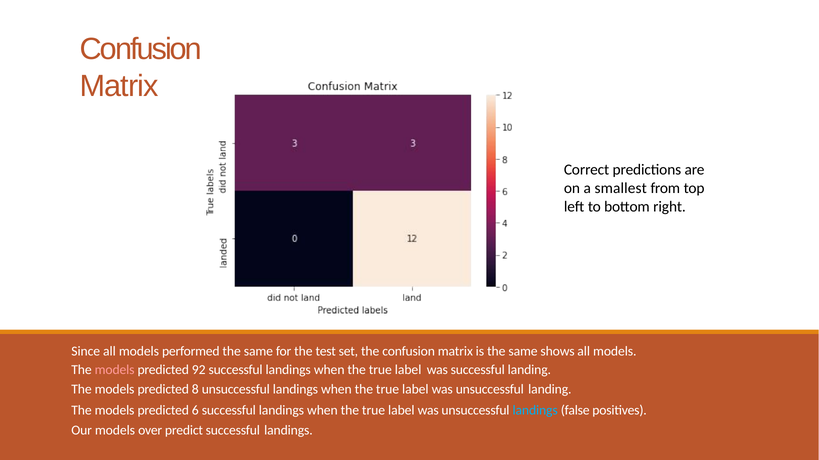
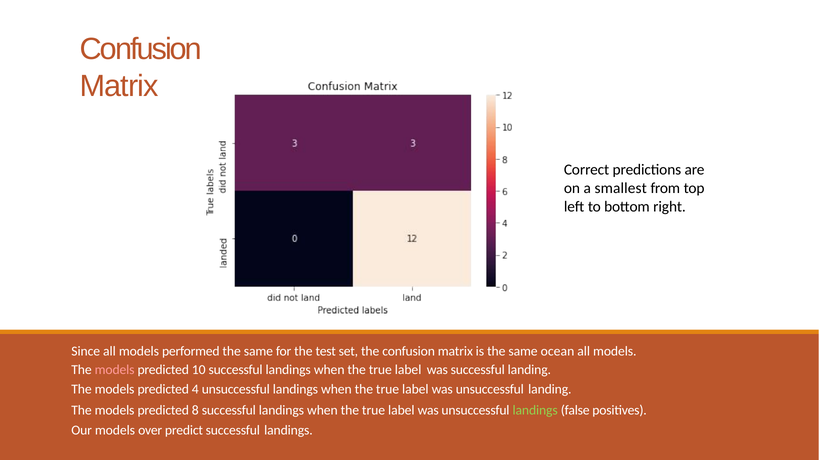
shows: shows -> ocean (557, 352)
92: 92 -> 10 (199, 370)
8: 8 -> 4 (195, 390)
6: 6 -> 8 (195, 411)
landings colour: light blue -> light green (535, 411)
